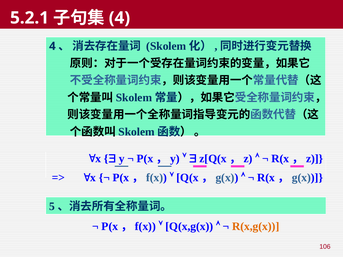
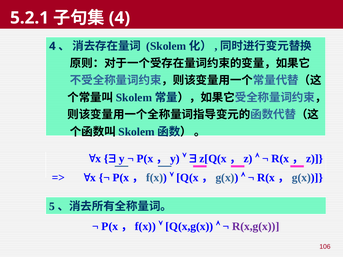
R(x,g(x colour: orange -> purple (256, 227)
